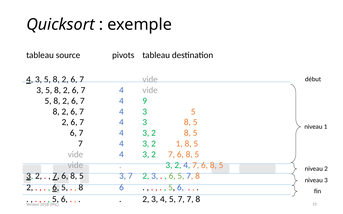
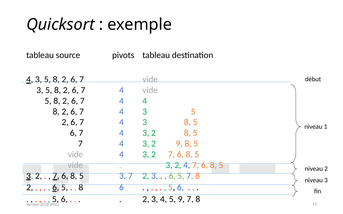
4 9: 9 -> 4 (145, 101)
2 1: 1 -> 9 (179, 144)
4 5 7: 7 -> 9 (181, 200)
